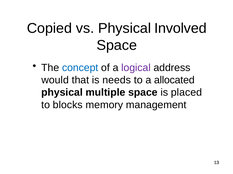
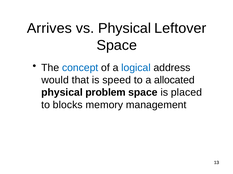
Copied: Copied -> Arrives (49, 28)
Involved: Involved -> Leftover (180, 28)
logical colour: purple -> blue (136, 68)
needs: needs -> speed (117, 80)
multiple: multiple -> problem (106, 93)
